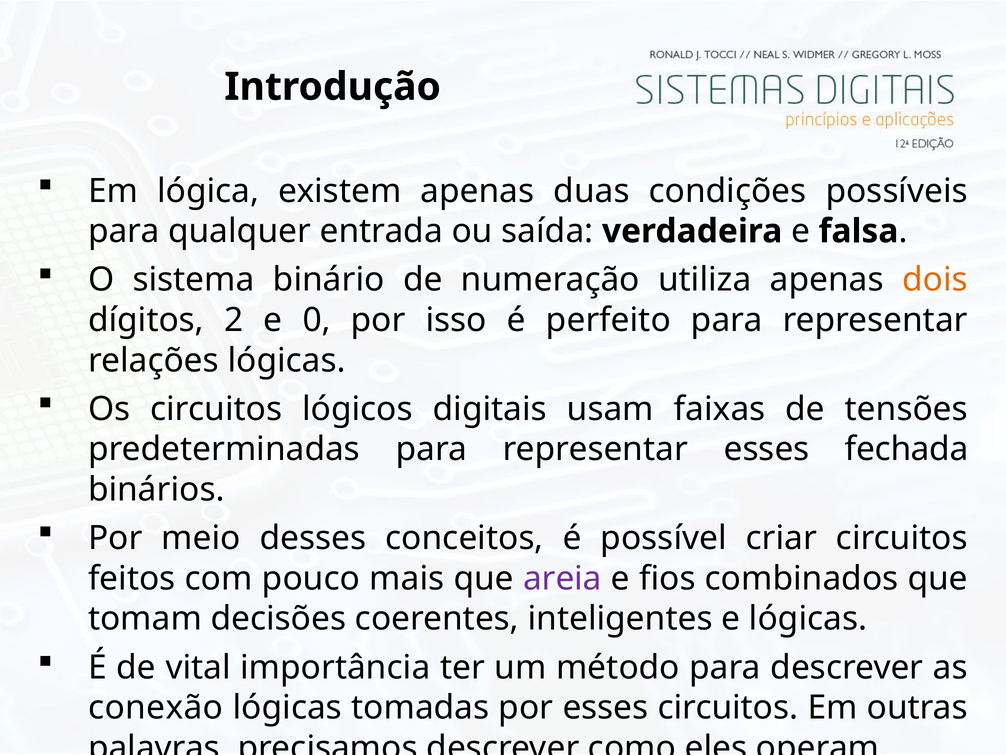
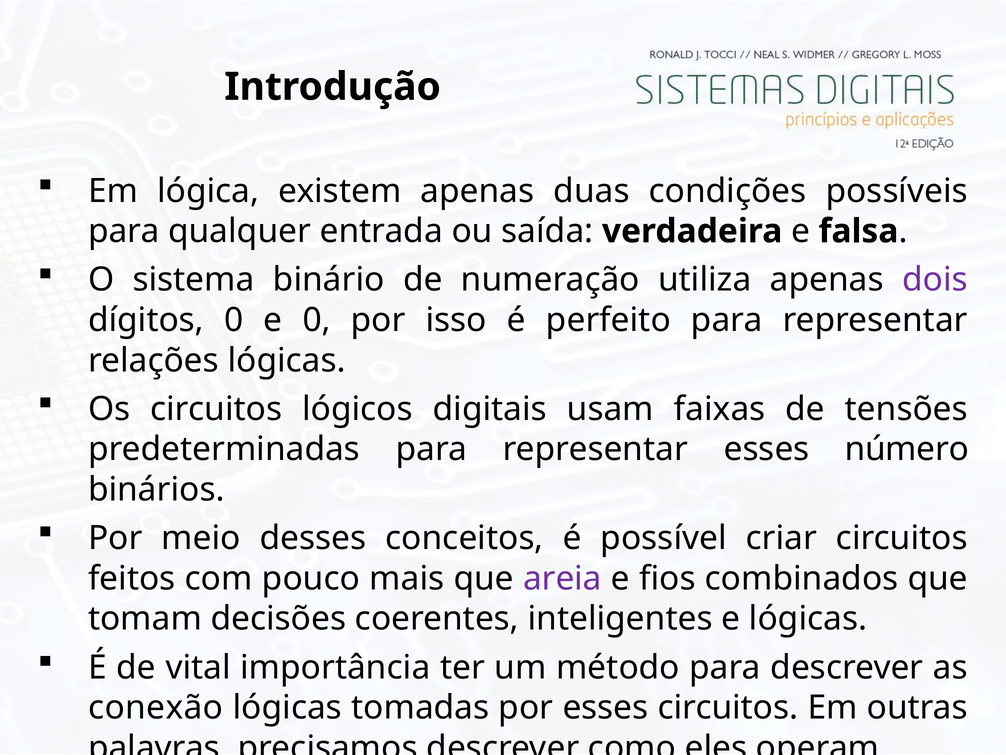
dois colour: orange -> purple (935, 280)
dígitos 2: 2 -> 0 (234, 320)
fechada: fechada -> número (907, 449)
